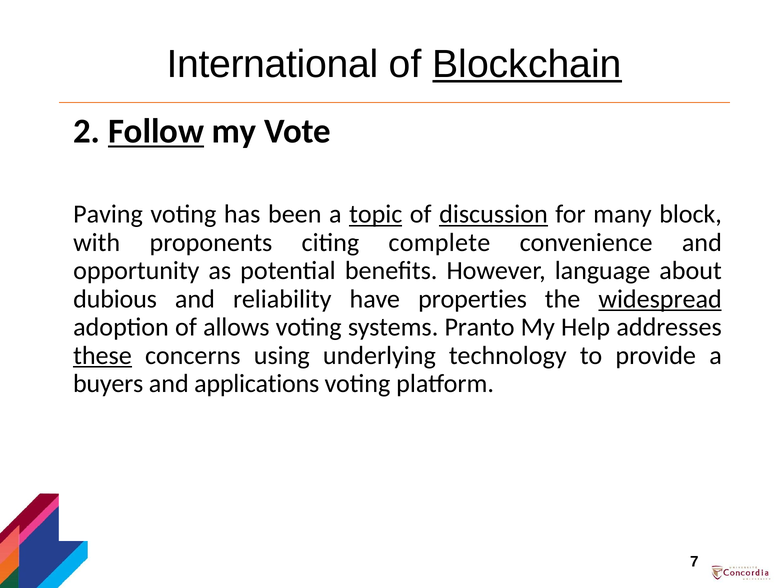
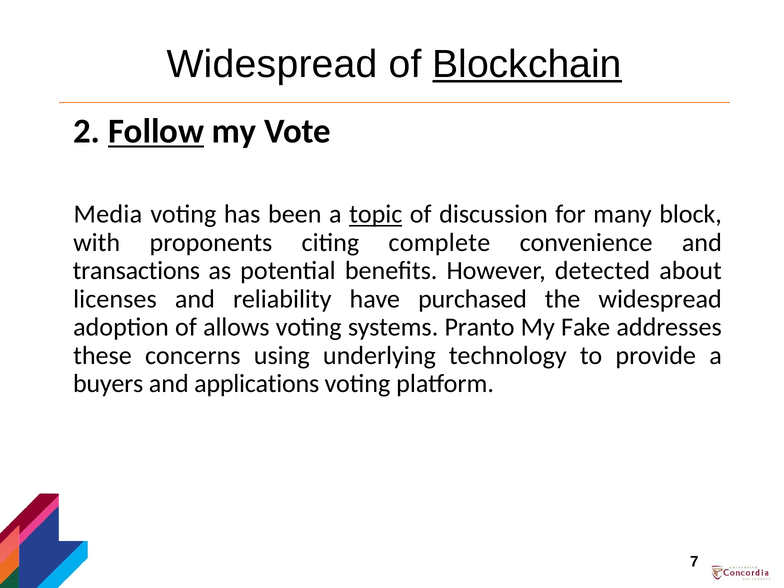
International: International -> Widespread (272, 64)
Paving: Paving -> Media (108, 214)
discussion underline: present -> none (493, 214)
opportunity: opportunity -> transactions (136, 271)
language: language -> detected (602, 271)
dubious: dubious -> licenses (115, 299)
properties: properties -> purchased (473, 299)
widespread underline: present -> none (660, 299)
Help: Help -> Fake (586, 327)
these underline: present -> none (102, 355)
